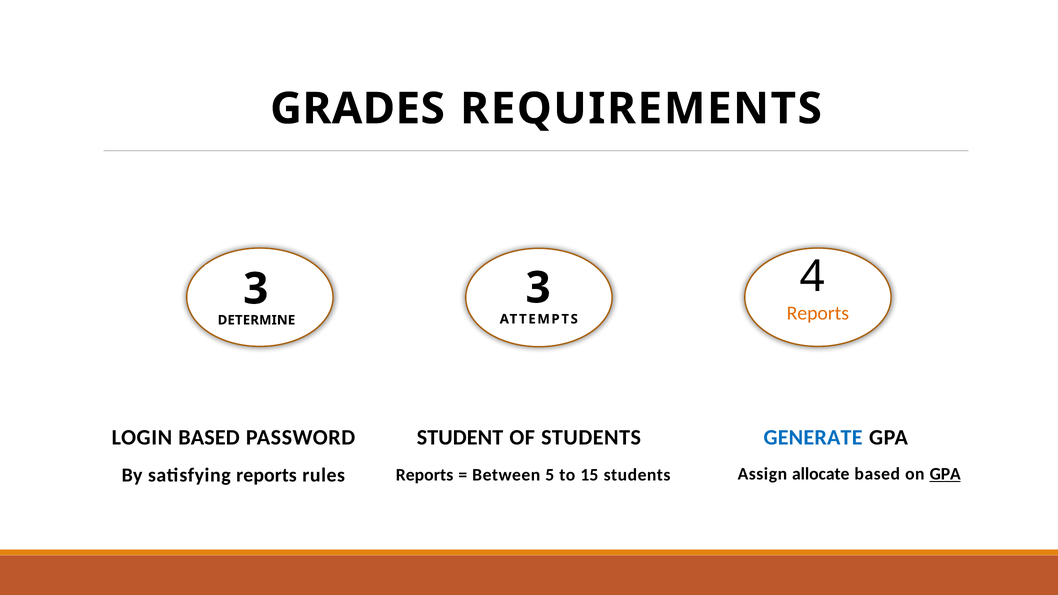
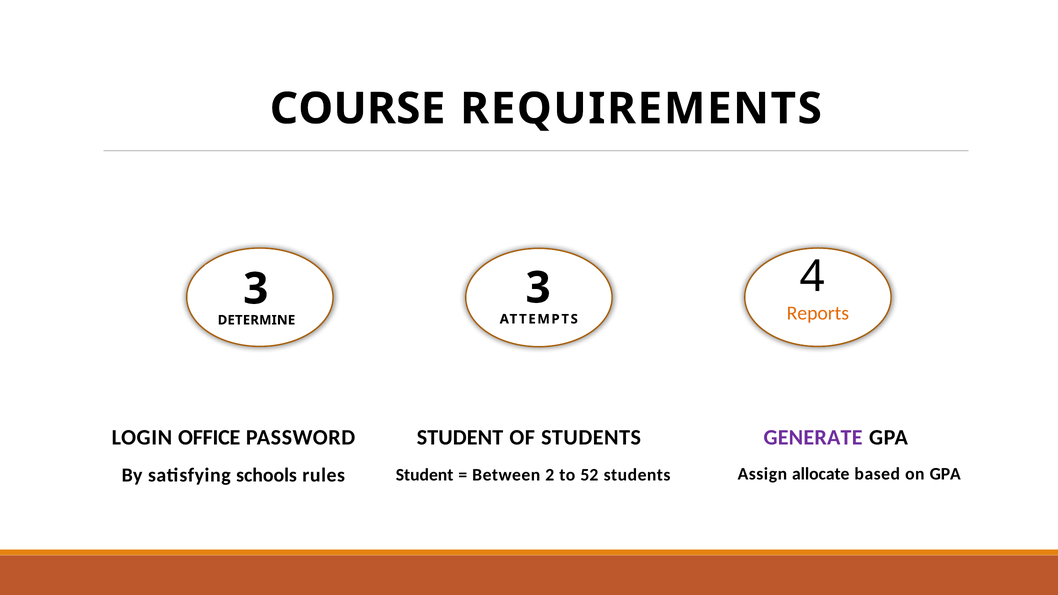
GRADES: GRADES -> COURSE (358, 109)
LOGIN BASED: BASED -> OFFICE (209, 437)
GENERATE colour: blue -> purple (813, 437)
GPA underline: present -> none (945, 474)
satisfying reports: reports -> schools (267, 476)
Reports: Reports -> Student (425, 475)
5: 5 -> 2 (550, 475)
15: 15 -> 52 (589, 475)
